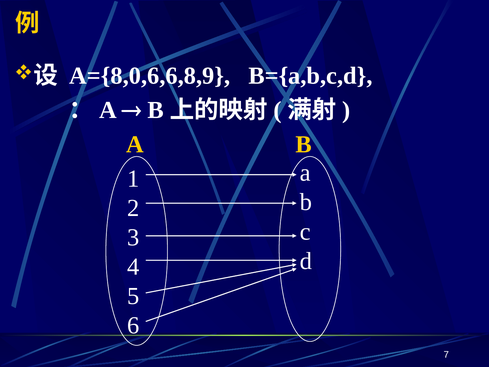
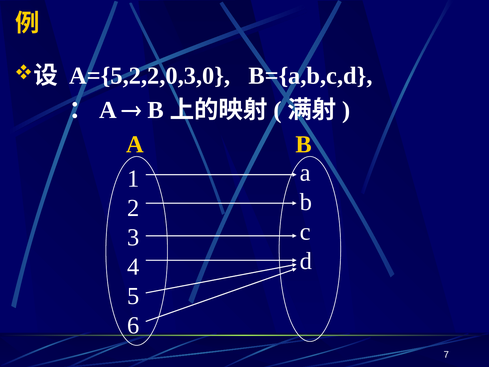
A={8,0,6,6,8,9: A={8,0,6,6,8,9 -> A={5,2,2,0,3,0 (150, 76)
